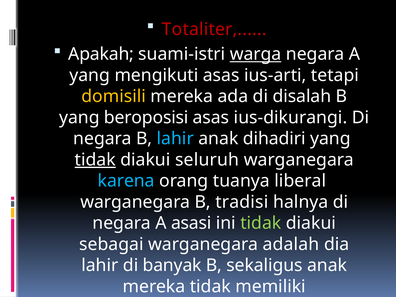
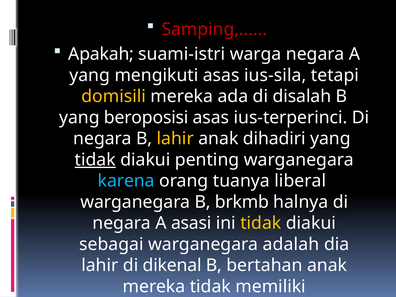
Totaliter: Totaliter -> Samping (214, 29)
warga underline: present -> none (256, 54)
ius-arti: ius-arti -> ius-sila (275, 75)
ius-dikurangi: ius-dikurangi -> ius-terperinci (291, 118)
lahir colour: light blue -> yellow (175, 139)
seluruh: seluruh -> penting (207, 160)
tradisi: tradisi -> brkmb (242, 202)
tidak colour: light green -> yellow (261, 223)
banyak: banyak -> dikenal (172, 265)
sekaligus: sekaligus -> bertahan (264, 265)
